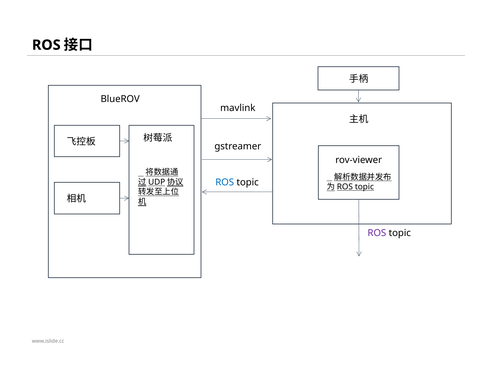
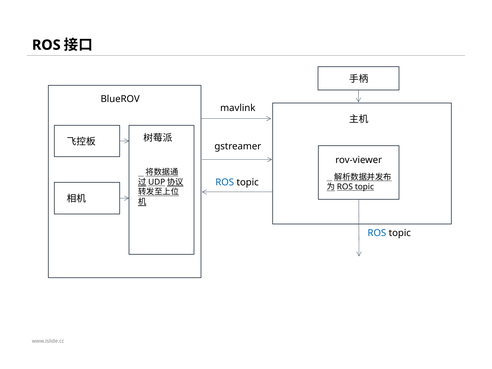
ROS colour: purple -> blue (377, 233)
